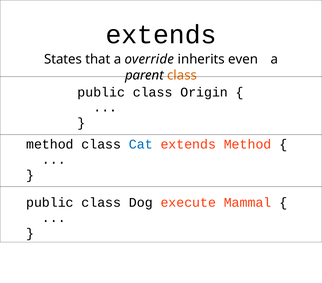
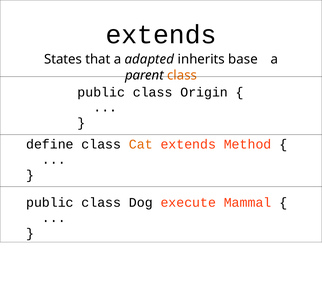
override: override -> adapted (149, 59)
even: even -> base (243, 59)
method: method -> define (50, 144)
Cat colour: blue -> orange (141, 144)
